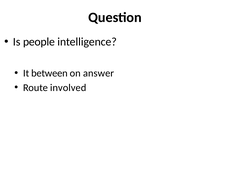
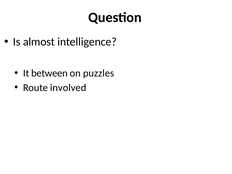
people: people -> almost (39, 42)
answer: answer -> puzzles (99, 73)
